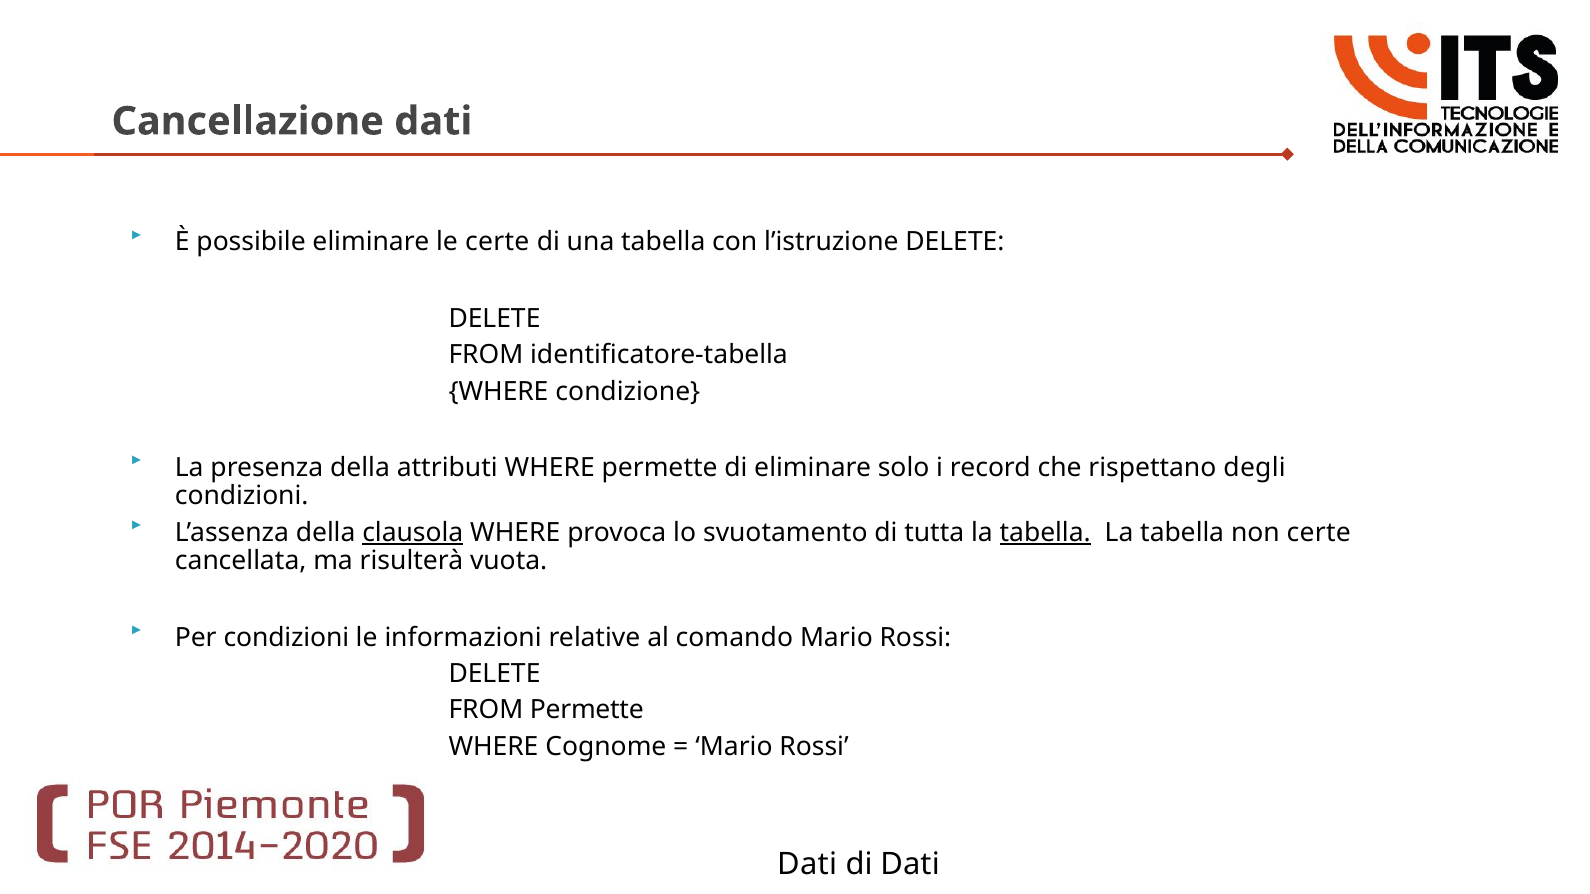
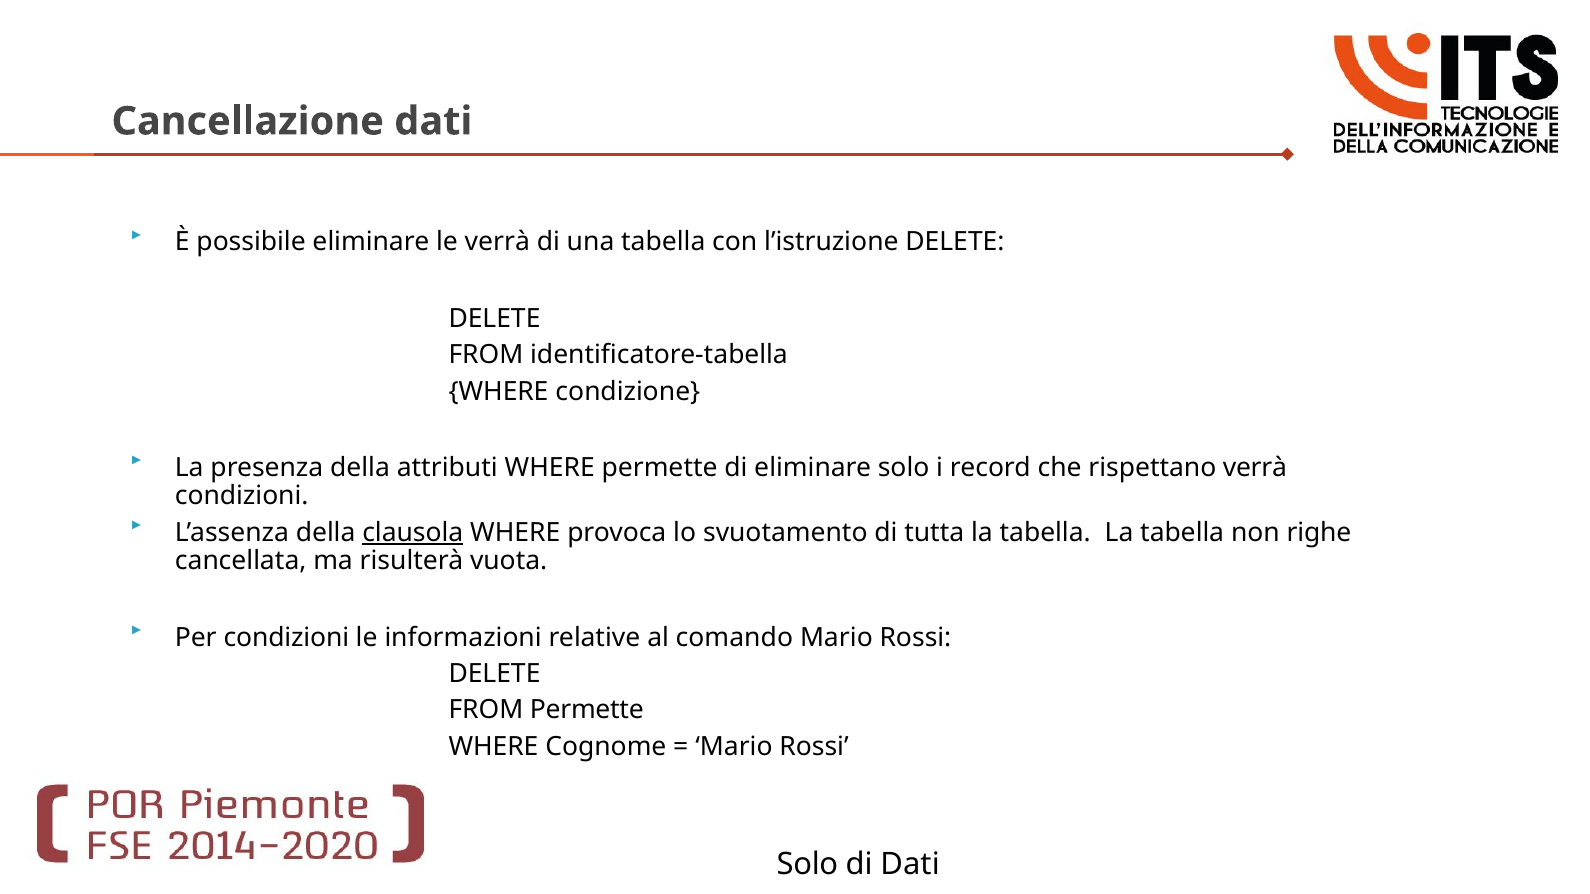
le certe: certe -> verrà (497, 242)
rispettano degli: degli -> verrà (1255, 468)
tabella underline: present -> none (1045, 533)
non certe: certe -> righe (1319, 533)
Dati: Dati -> Solo (807, 864)
